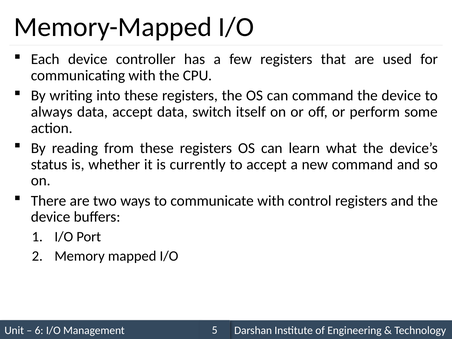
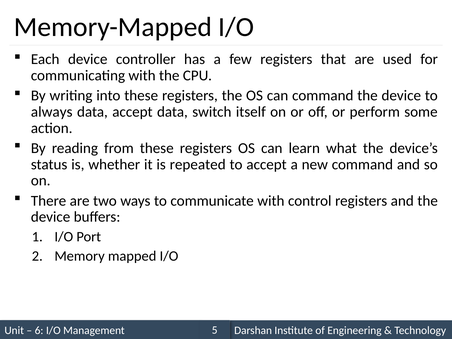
currently: currently -> repeated (198, 164)
